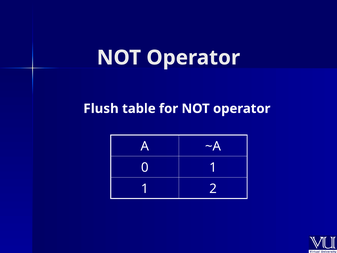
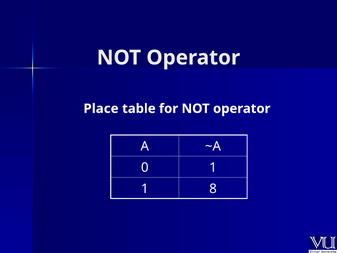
Flush: Flush -> Place (101, 109)
2: 2 -> 8 (213, 189)
